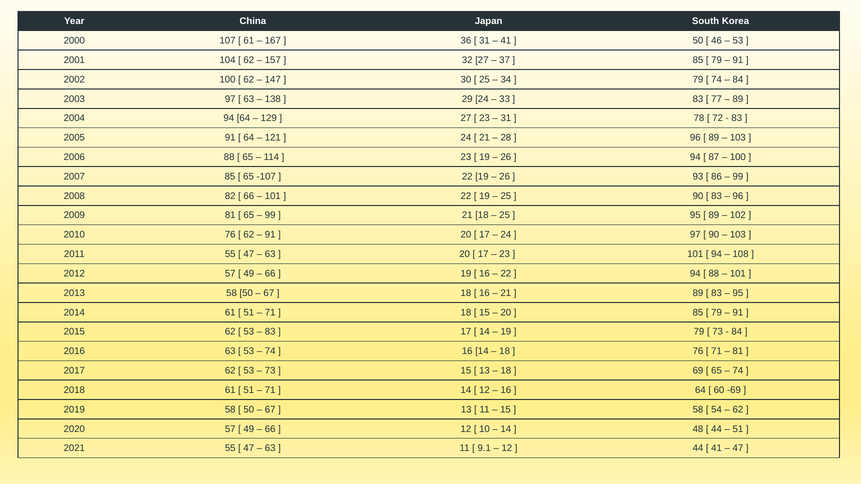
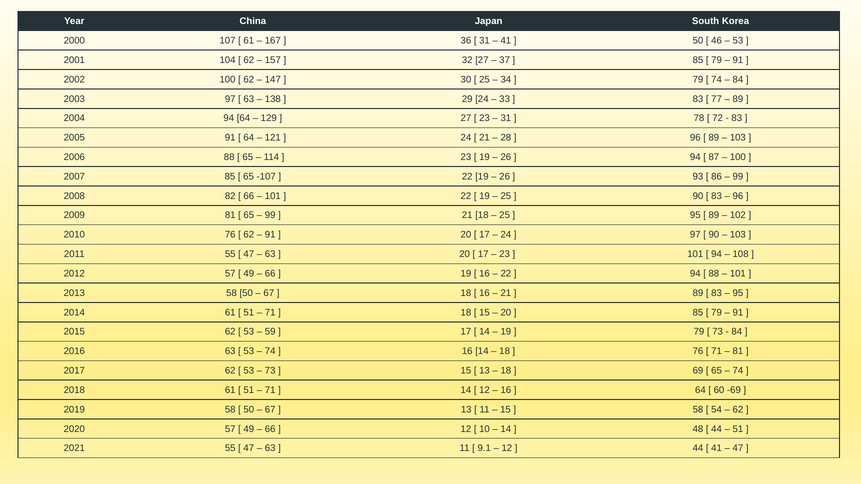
83: 83 -> 59 (270, 332)
